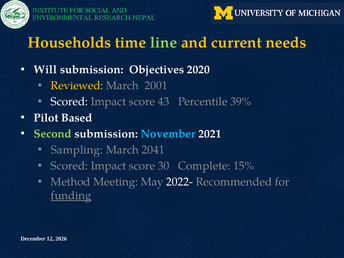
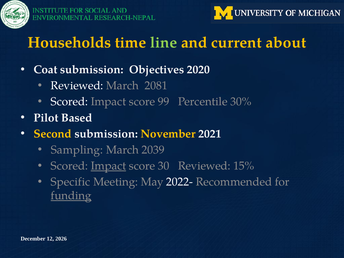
needs: needs -> about (286, 43)
Will: Will -> Coat (45, 70)
Reviewed colour: yellow -> white (77, 86)
2001: 2001 -> 2081 (156, 86)
43: 43 -> 99 (164, 102)
39%: 39% -> 30% (241, 102)
Second colour: light green -> yellow (53, 134)
November colour: light blue -> yellow (168, 134)
2041: 2041 -> 2039 (153, 150)
Impact underline: none -> present (108, 166)
30 Complete: Complete -> Reviewed (204, 166)
Method: Method -> Specific (71, 182)
